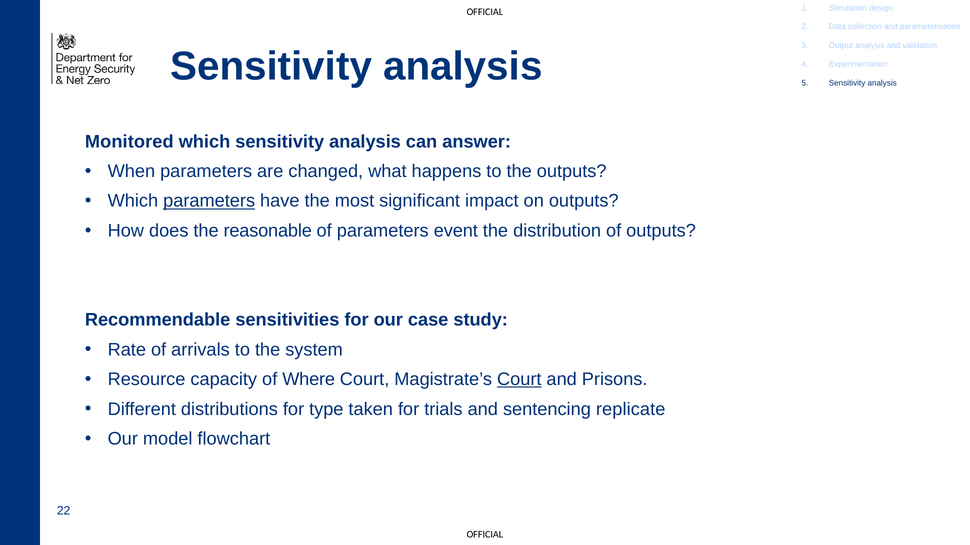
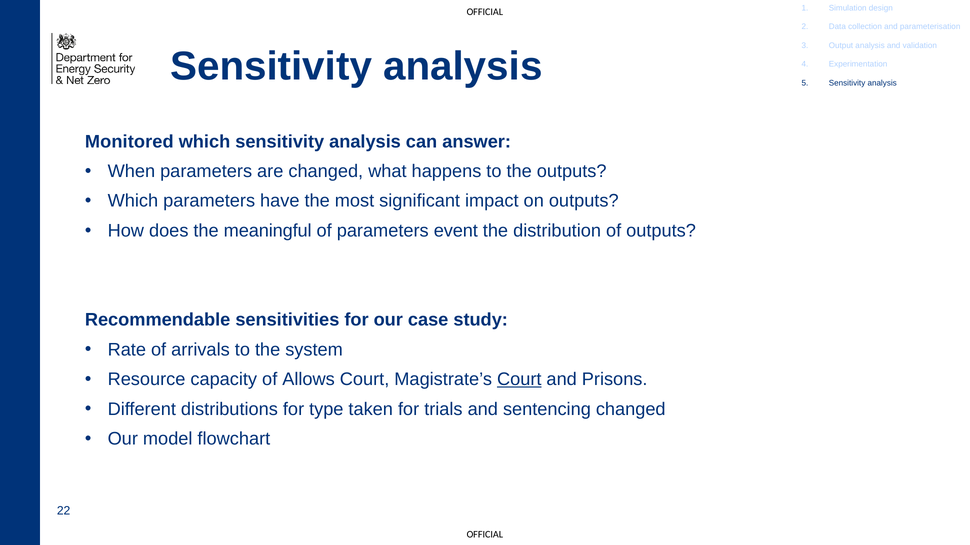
parameters underline: present -> none (209, 201)
reasonable: reasonable -> meaningful (268, 231)
Where: Where -> Allows (309, 380)
sentencing replicate: replicate -> changed (631, 409)
